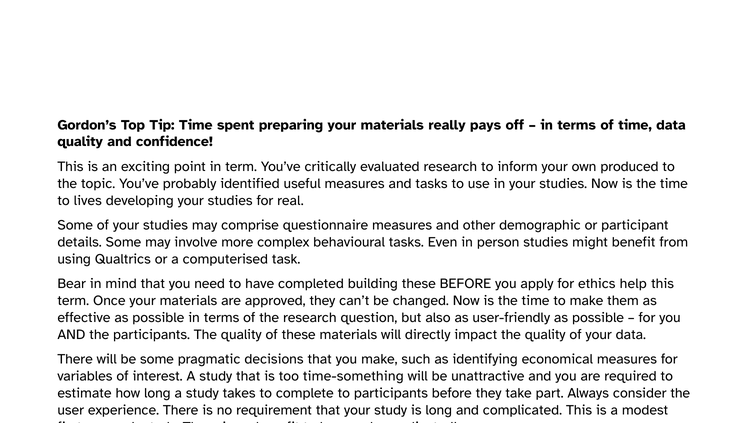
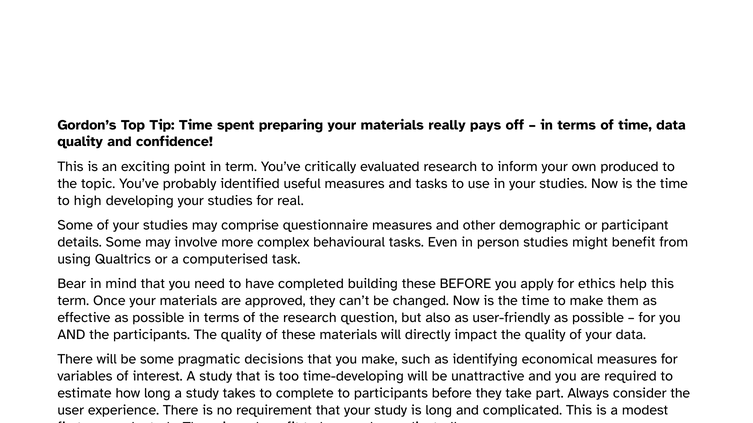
to lives: lives -> high (88, 201)
time-something: time-something -> time-developing (353, 377)
